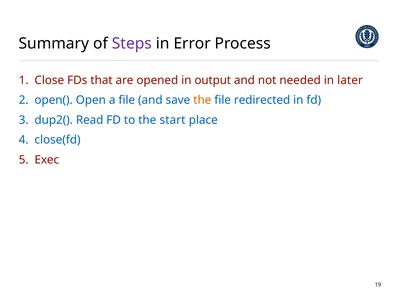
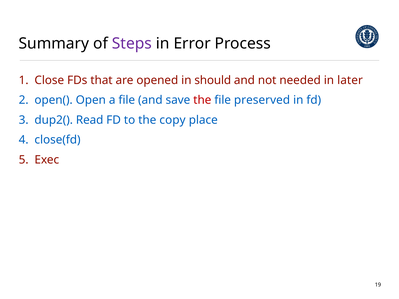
output: output -> should (213, 80)
the colour: orange -> red (202, 100)
redirected: redirected -> preserved (262, 100)
start: start -> copy (172, 120)
